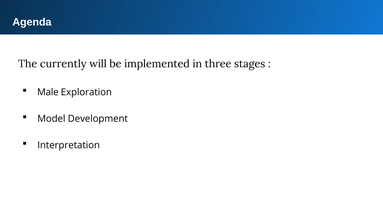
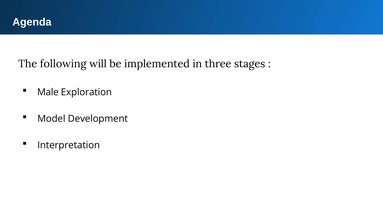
currently: currently -> following (63, 64)
